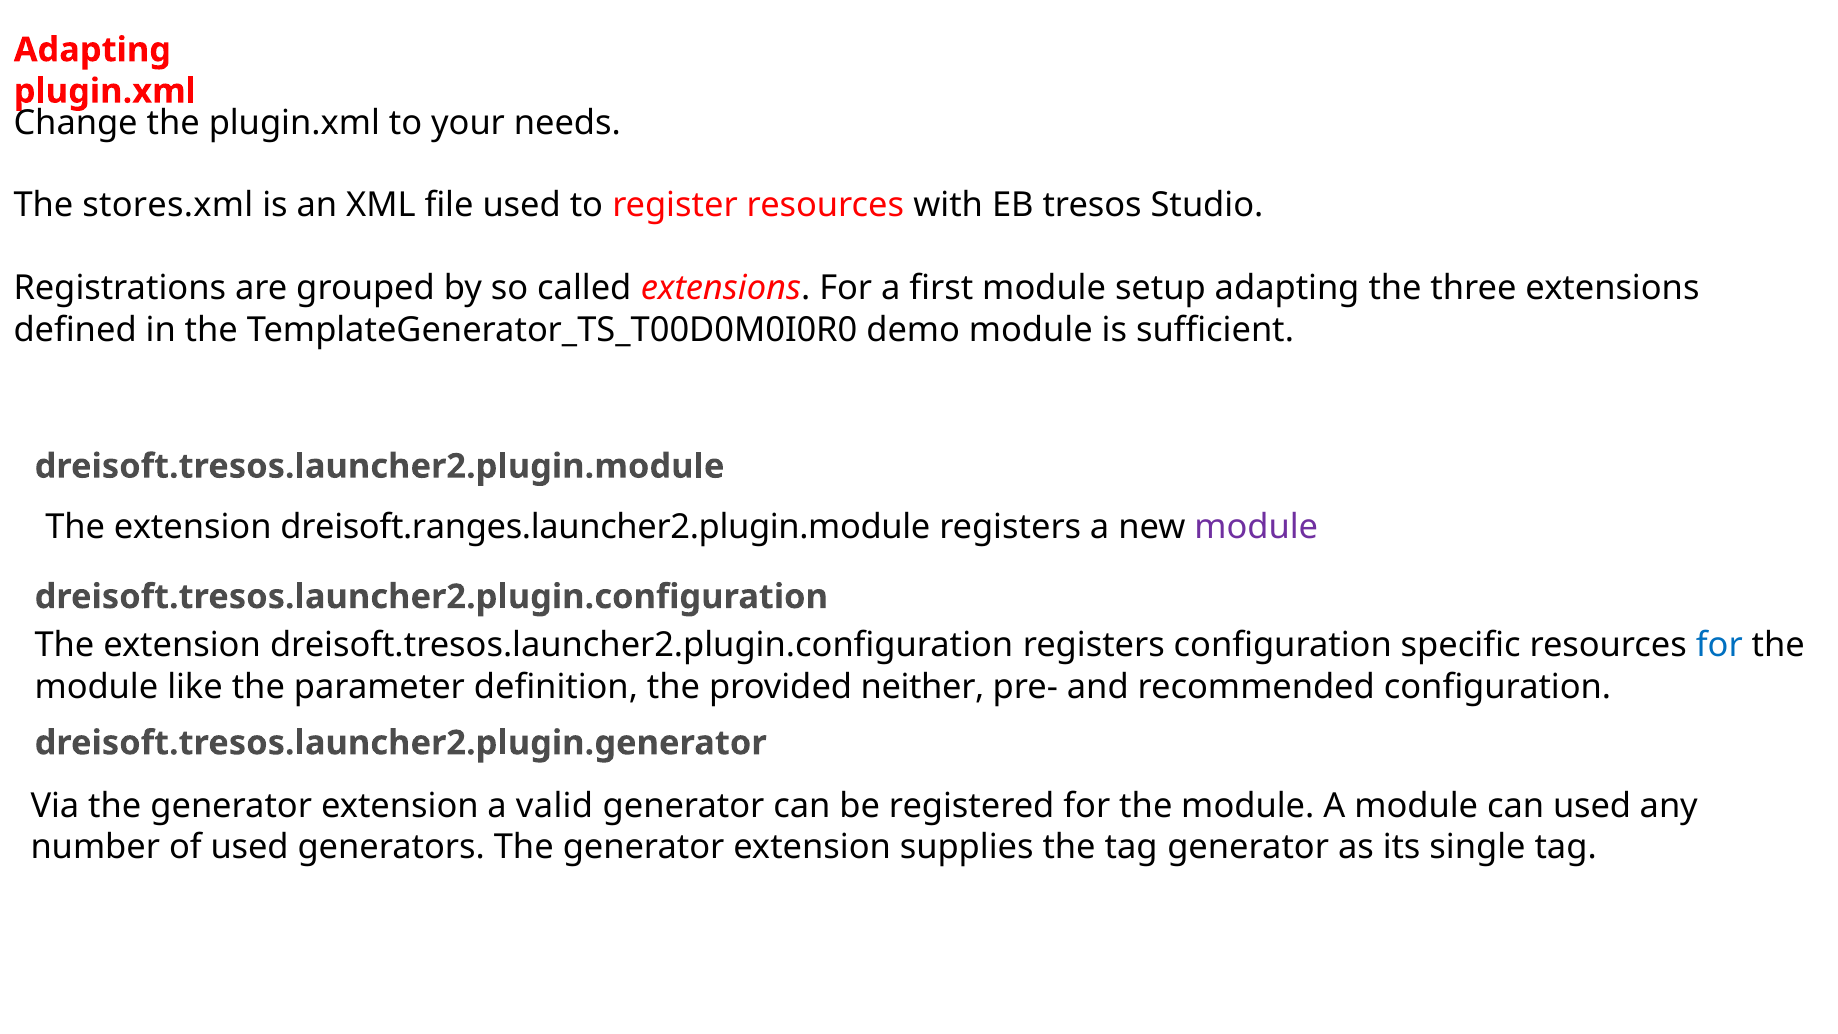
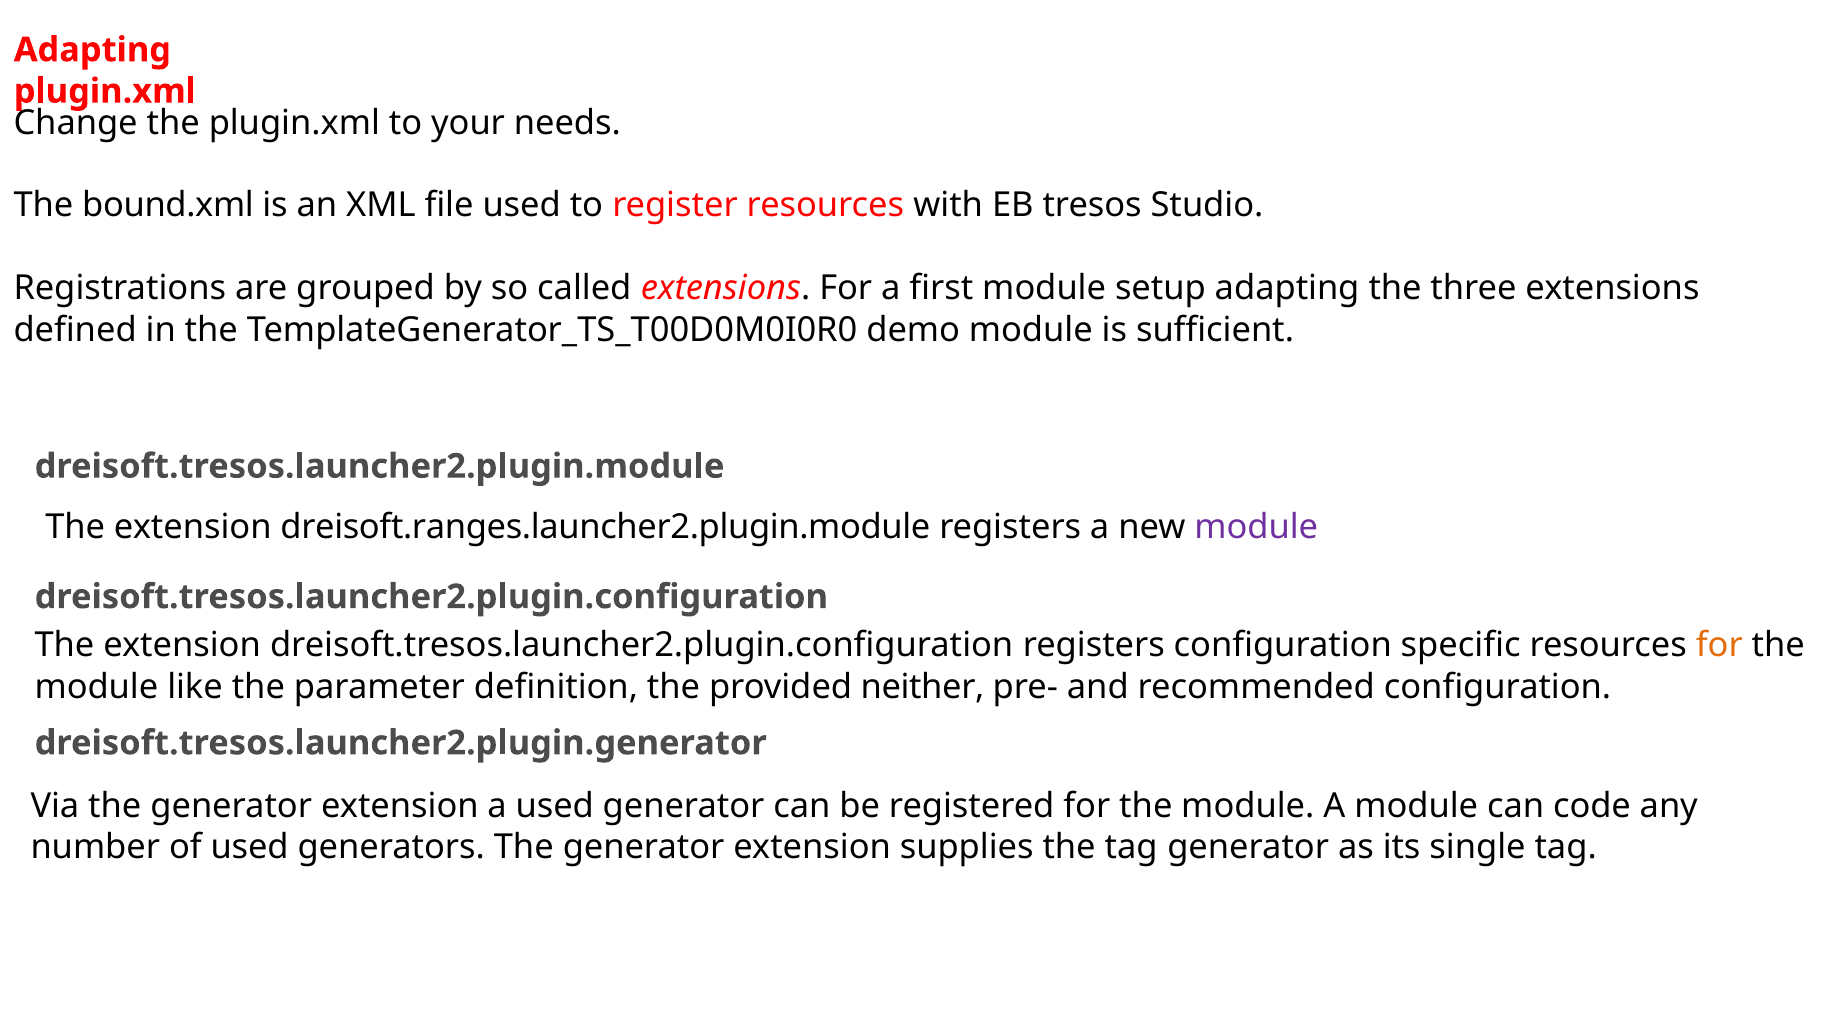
stores.xml: stores.xml -> bound.xml (168, 206)
for colour: blue -> orange (1719, 645)
a valid: valid -> used (555, 806)
can used: used -> code (1592, 806)
